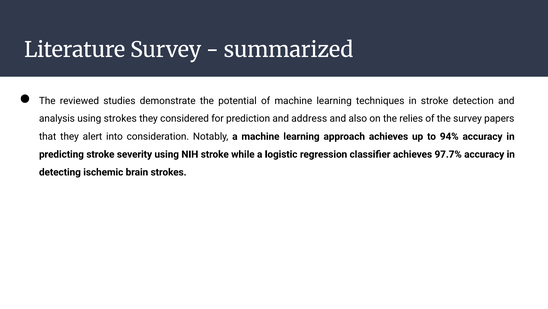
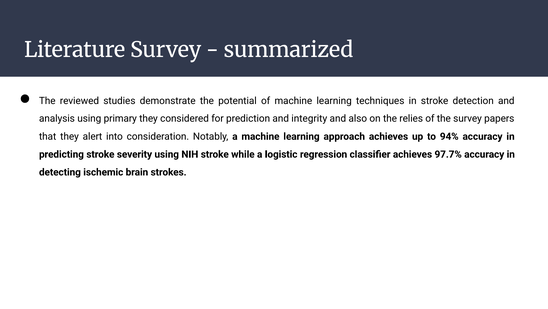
using strokes: strokes -> primary (120, 118)
address: address -> integrity (309, 118)
